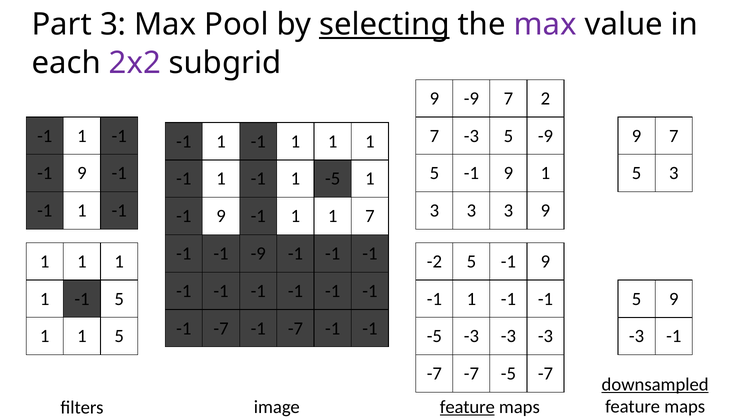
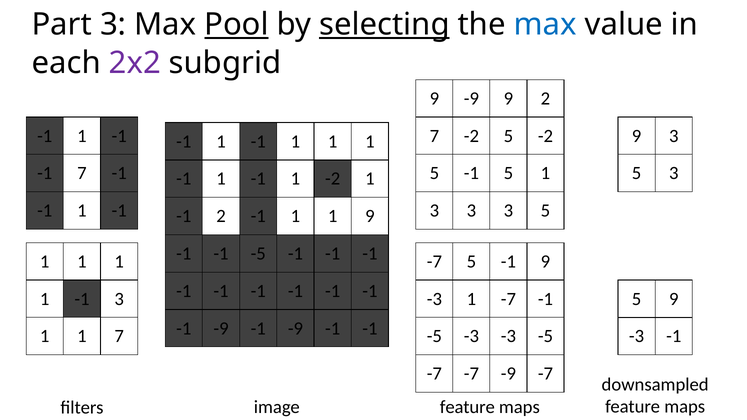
Pool underline: none -> present (237, 25)
max colour: purple -> blue (545, 25)
-9 7: 7 -> 9 (508, 98)
7 -3: -3 -> -2 (471, 136)
5 -9: -9 -> -2 (545, 136)
9 7: 7 -> 3 (674, 136)
9: 9 -> 7 (82, 173)
9: 9 -> 5 (508, 173)
1 -5: -5 -> -2 (333, 179)
3 3 9: 9 -> 5 (545, 211)
9: 9 -> 2 (221, 216)
1 7: 7 -> 9 (370, 216)
-1 -1 -9: -9 -> -5 (258, 254)
-2: -2 -> -7 (434, 262)
-1 5: 5 -> 3 (119, 299)
-1: -1 -> -3 (434, 299)
-1: -1 -> -7 (508, 299)
-7: -7 -> -9 (221, 329)
-7: -7 -> -9 (295, 329)
1 5: 5 -> 7 (119, 336)
-3 -3 -3: -3 -> -5 (545, 336)
-7 -5: -5 -> -9 (508, 374)
downsampled underline: present -> none (655, 385)
feature underline: present -> none (467, 407)
